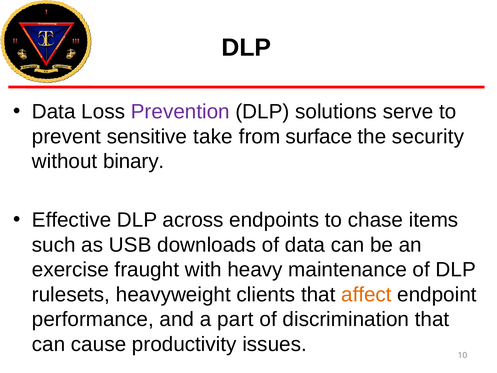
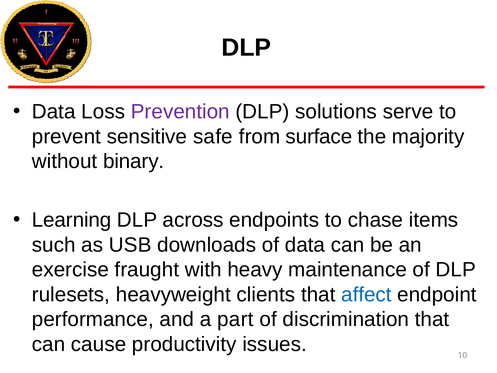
take: take -> safe (213, 136)
security: security -> majority (428, 136)
Effective: Effective -> Learning (72, 220)
affect colour: orange -> blue (366, 294)
